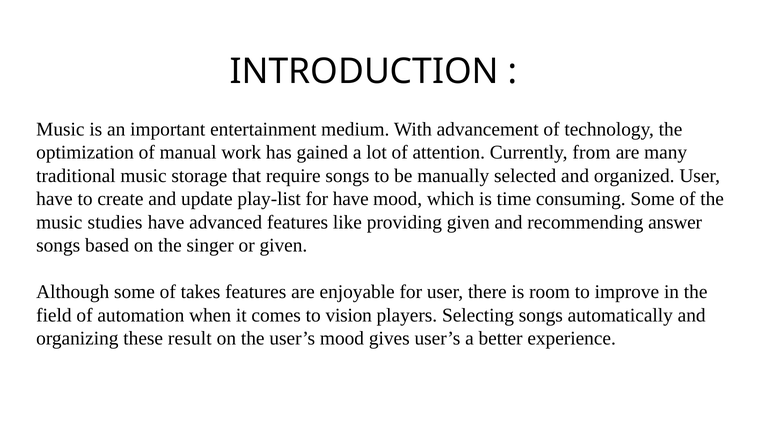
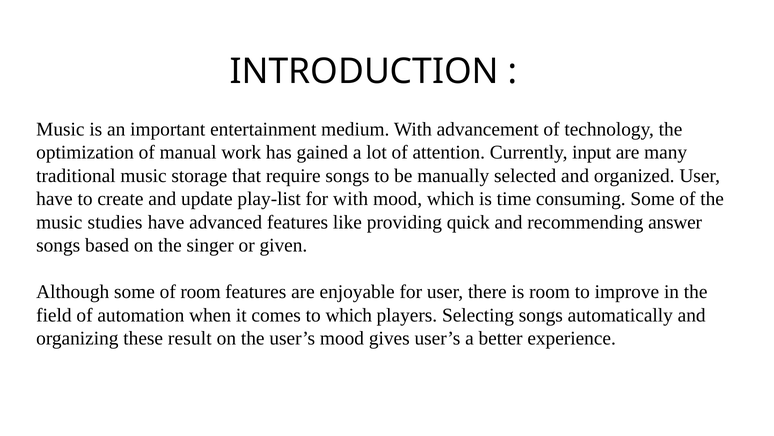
from: from -> input (592, 152)
for have: have -> with (351, 199)
providing given: given -> quick (468, 222)
of takes: takes -> room (201, 291)
to vision: vision -> which (349, 315)
